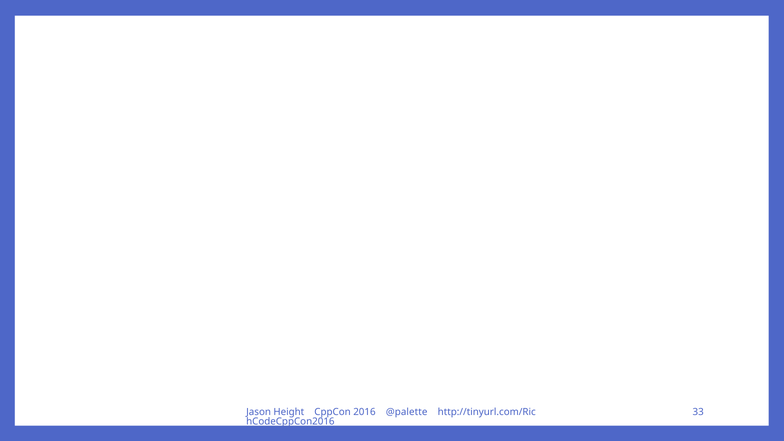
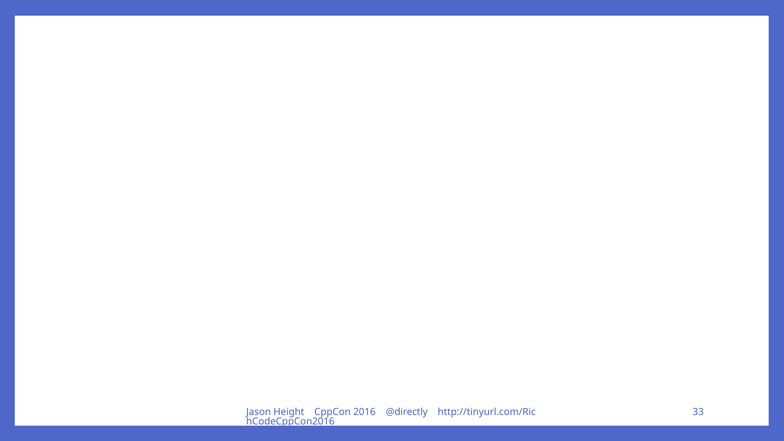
@palette: @palette -> @directly (407, 412)
